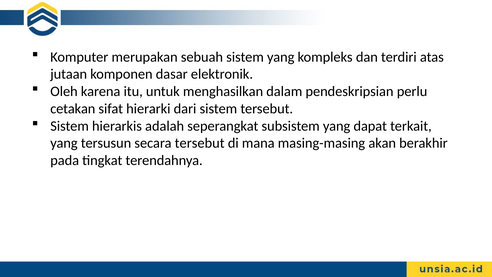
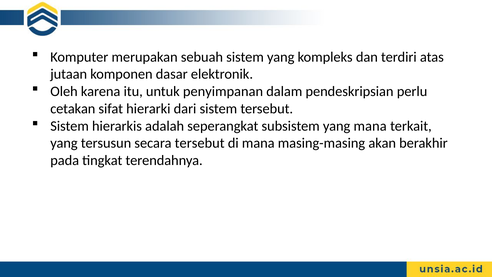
menghasilkan: menghasilkan -> penyimpanan (223, 91)
yang dapat: dapat -> mana (370, 126)
